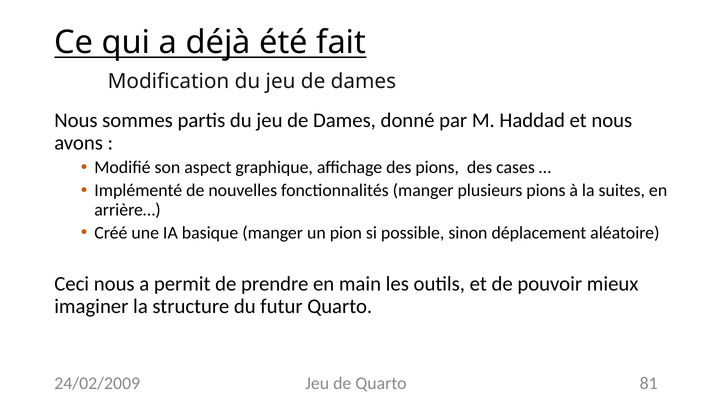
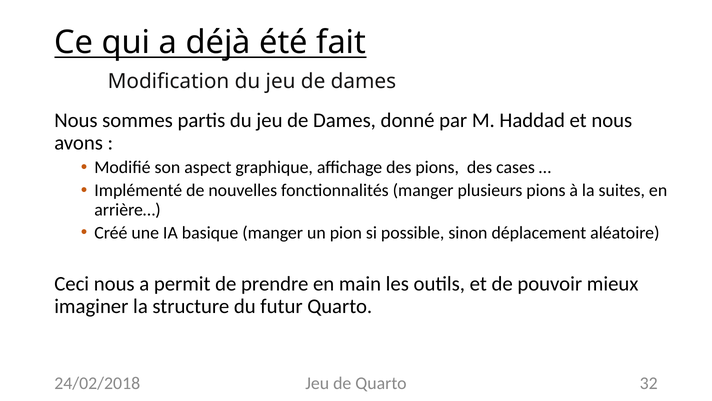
24/02/2009: 24/02/2009 -> 24/02/2018 (97, 383)
81: 81 -> 32 (649, 383)
